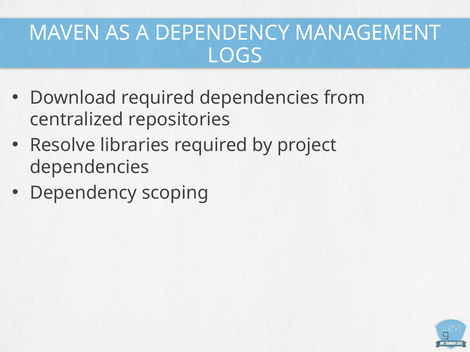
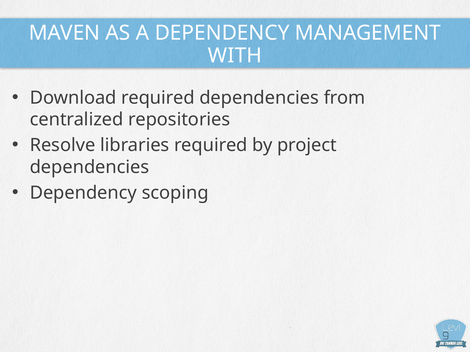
LOGS: LOGS -> WITH (235, 56)
